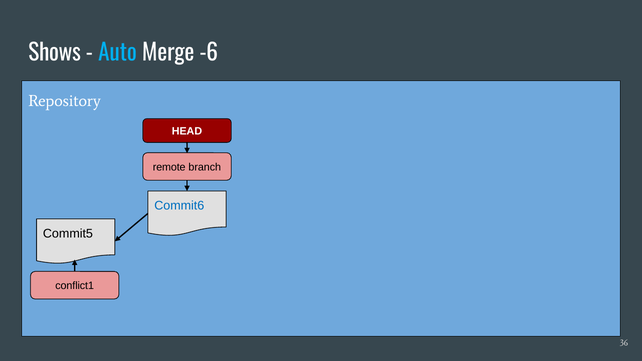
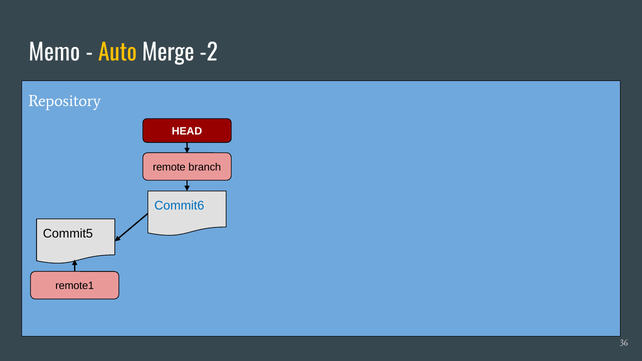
Shows: Shows -> Memo (54, 53)
Auto colour: light blue -> yellow (118, 53)
-6: -6 -> -2 (209, 53)
conflict1: conflict1 -> remote1 (75, 286)
